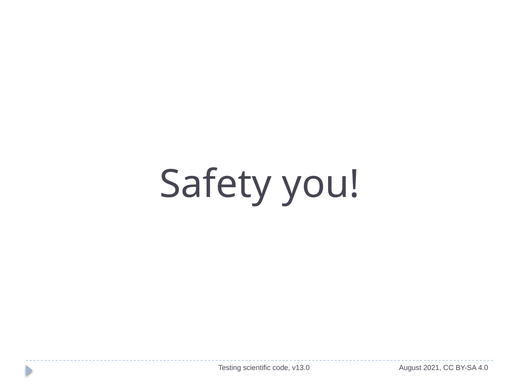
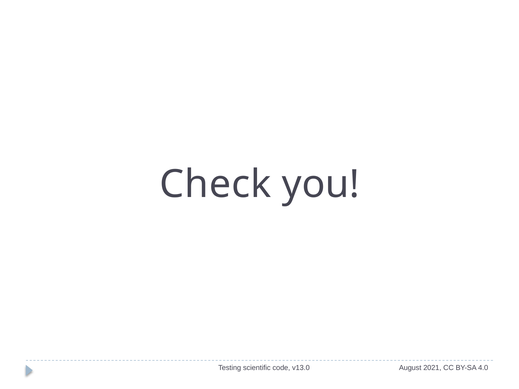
Safety: Safety -> Check (215, 184)
